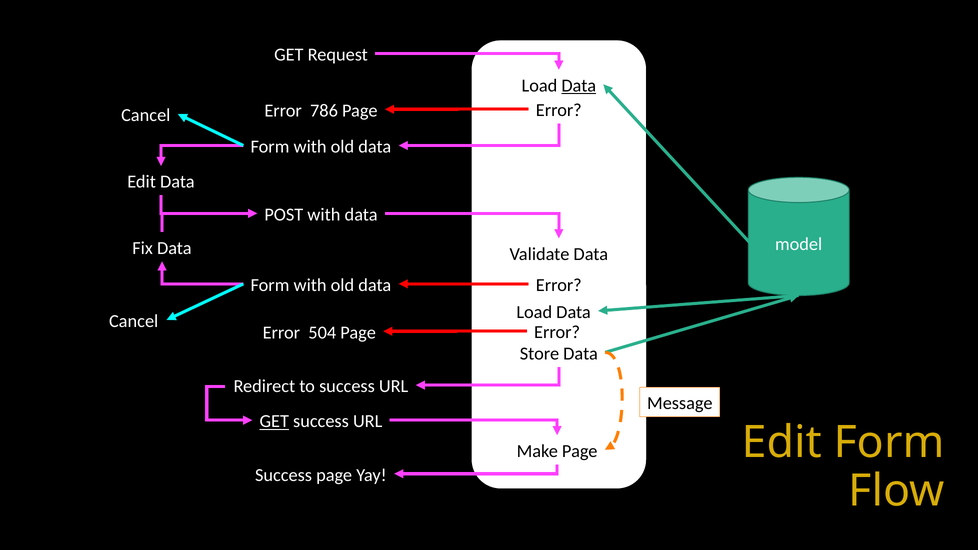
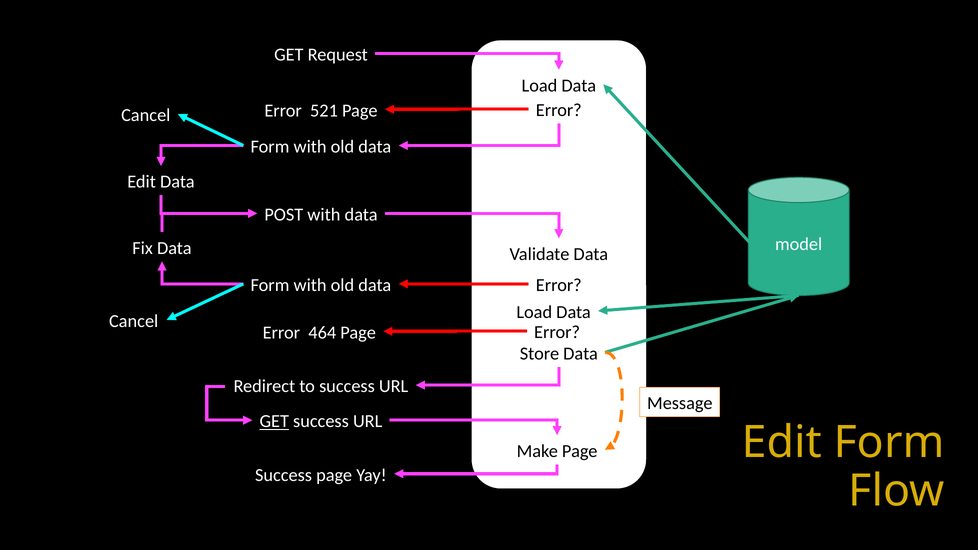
Data underline: present -> none (579, 86)
786: 786 -> 521 (324, 111)
504: 504 -> 464 (322, 333)
